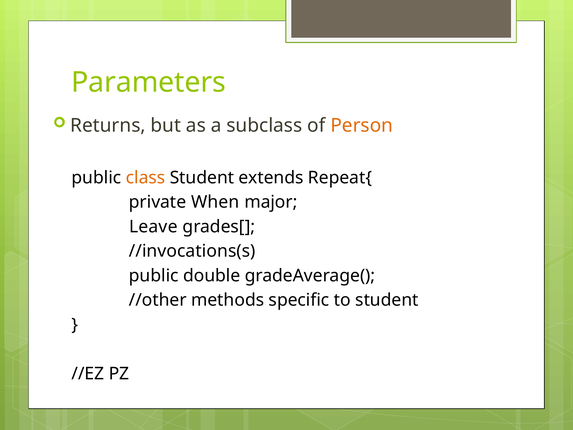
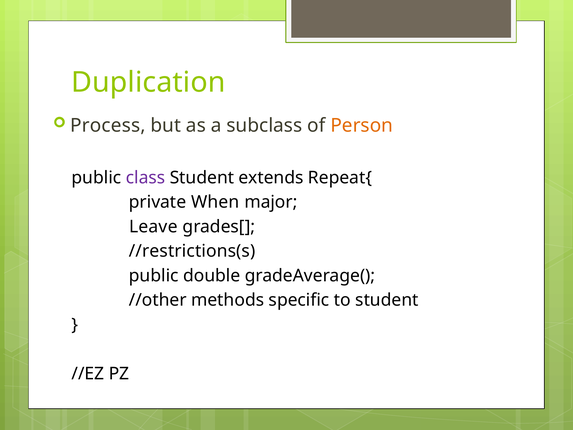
Parameters: Parameters -> Duplication (148, 82)
Returns: Returns -> Process (108, 125)
class colour: orange -> purple (146, 178)
//invocations(s: //invocations(s -> //restrictions(s (192, 251)
